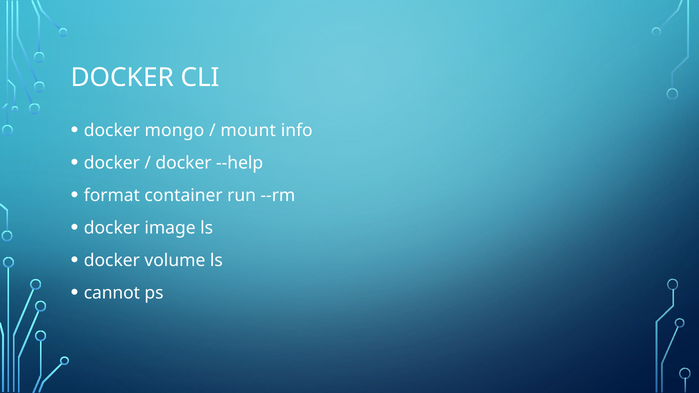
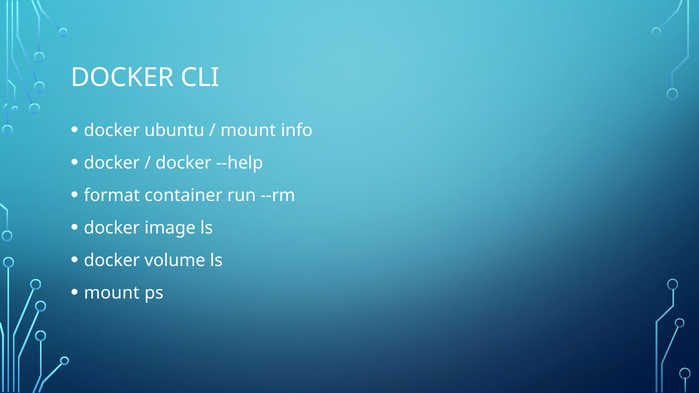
mongo: mongo -> ubuntu (175, 131)
cannot: cannot -> mount (112, 293)
